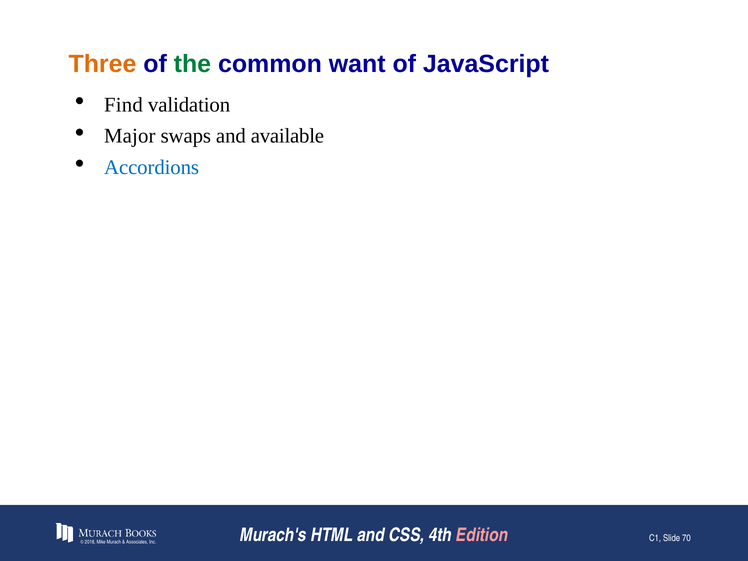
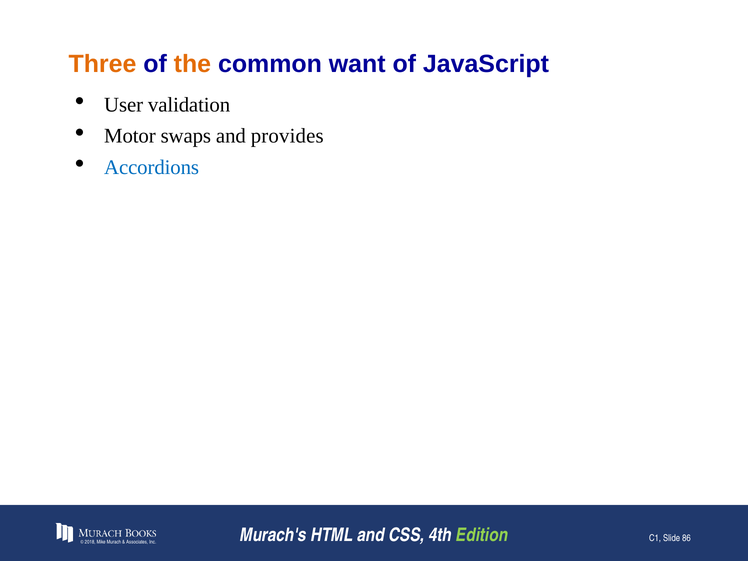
the colour: green -> orange (192, 64)
Find: Find -> User (124, 105)
Major: Major -> Motor (130, 136)
available: available -> provides (287, 136)
Edition colour: pink -> light green (482, 535)
70: 70 -> 86 (686, 538)
